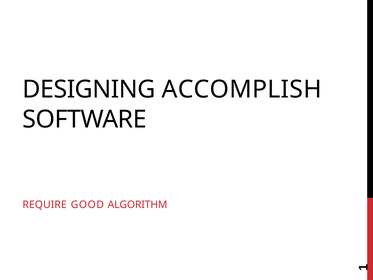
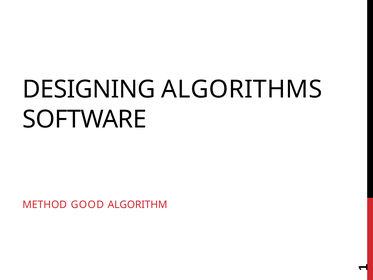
ACCOMPLISH: ACCOMPLISH -> ALGORITHMS (242, 89)
REQUIRE: REQUIRE -> METHOD (45, 205)
